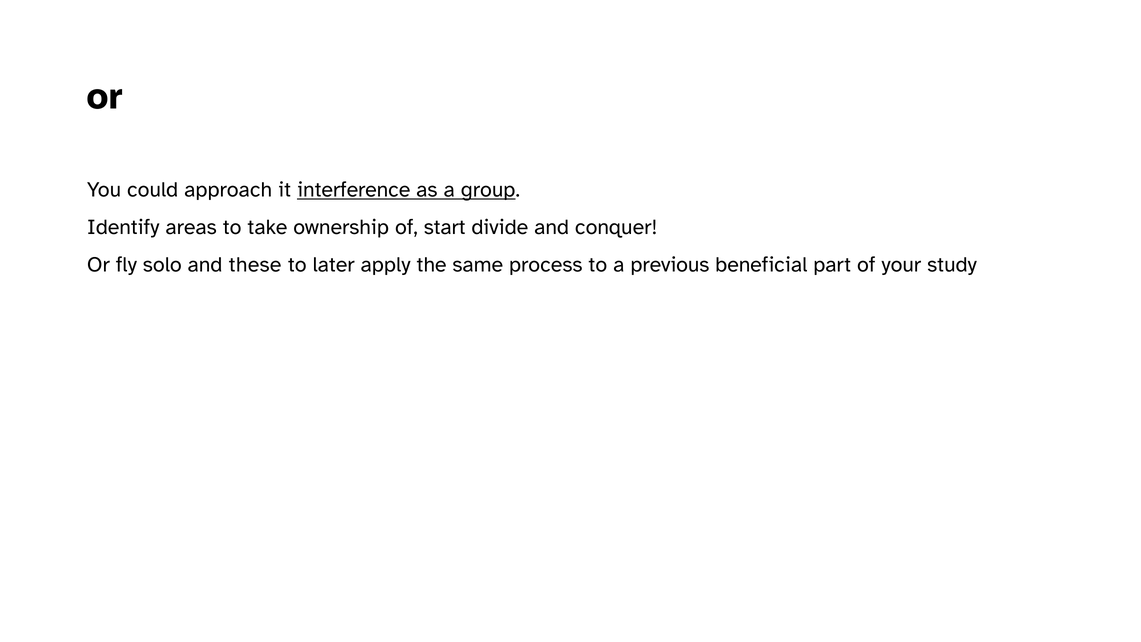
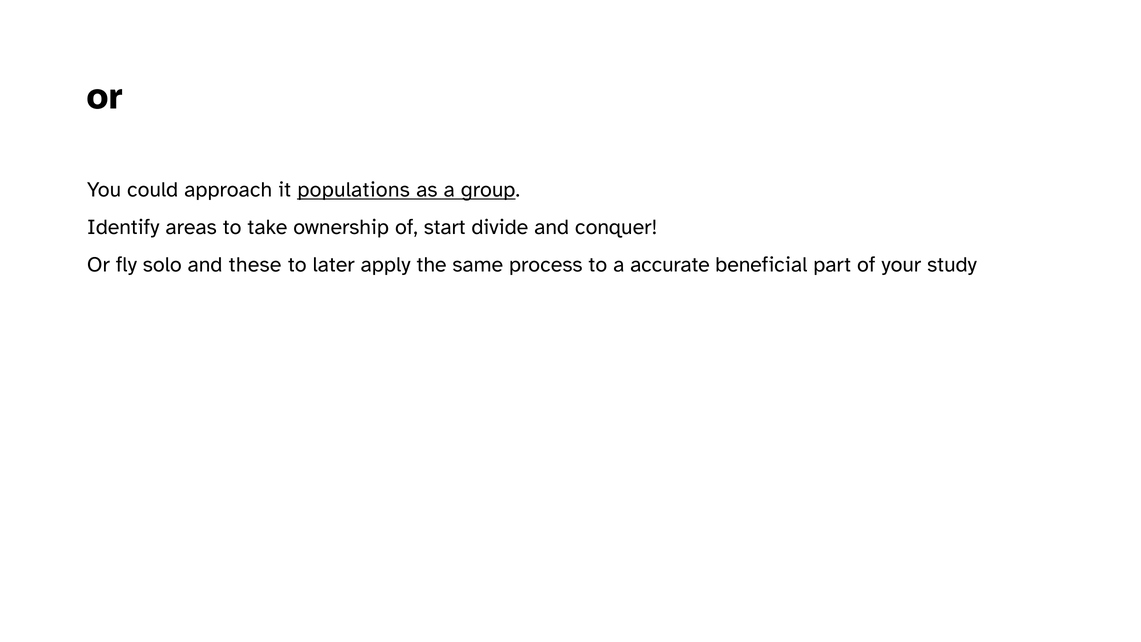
interference: interference -> populations (354, 189)
previous: previous -> accurate (670, 265)
